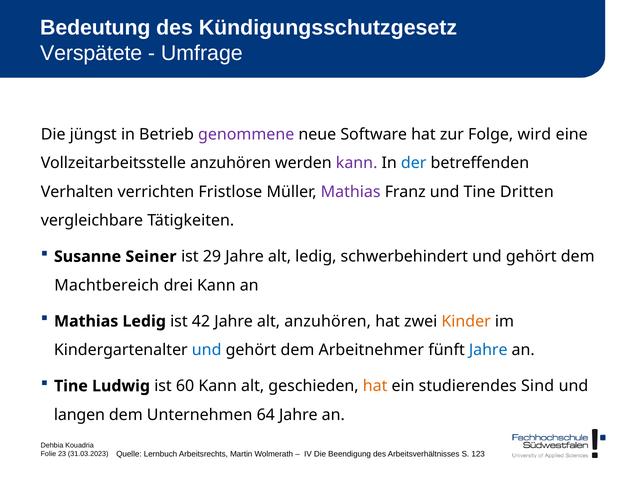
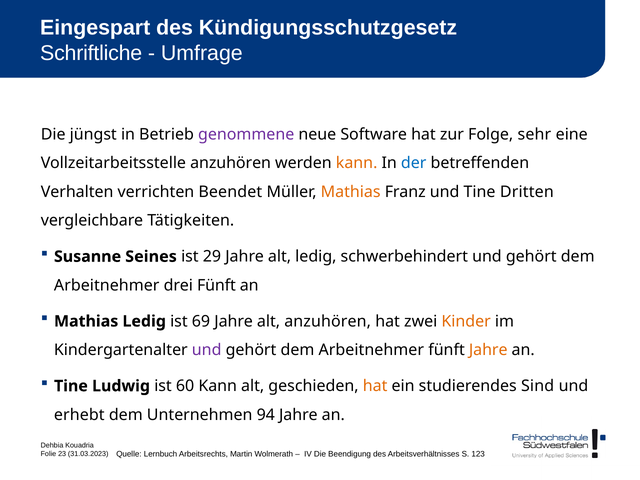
Bedeutung: Bedeutung -> Eingespart (95, 28)
Verspätete: Verspätete -> Schriftliche (91, 53)
wird: wird -> sehr (534, 134)
kann colour: purple -> orange (357, 163)
Fristlose: Fristlose -> Beendet (230, 192)
Mathias colour: purple -> orange (351, 192)
Seiner: Seiner -> Seines (151, 257)
Machtbereich: Machtbereich -> Arbeitnehmer (107, 285)
drei Kann: Kann -> Fünft (216, 285)
42: 42 -> 69 (201, 321)
und colour: blue -> purple (207, 350)
Jahre colour: blue -> orange (488, 350)
langen: langen -> erhebt (79, 415)
64: 64 -> 94 (266, 415)
